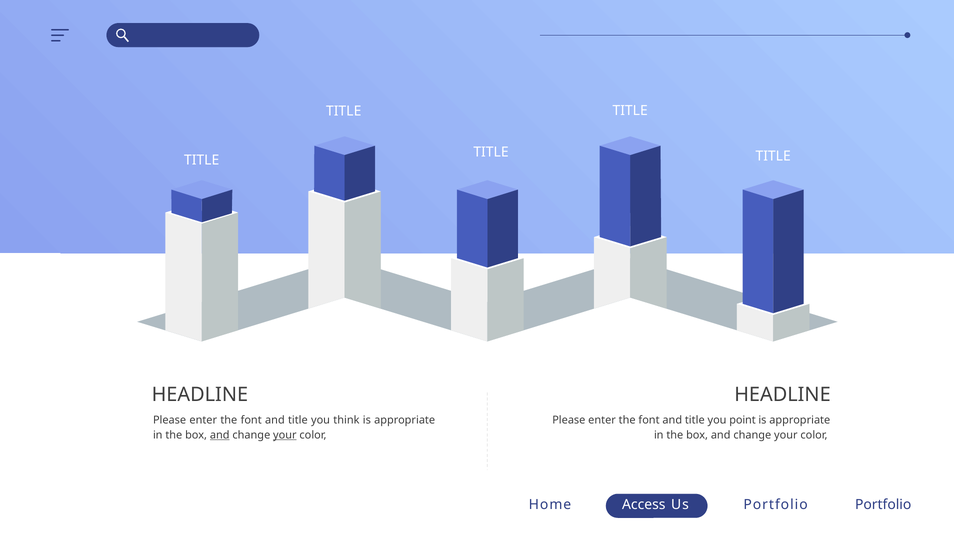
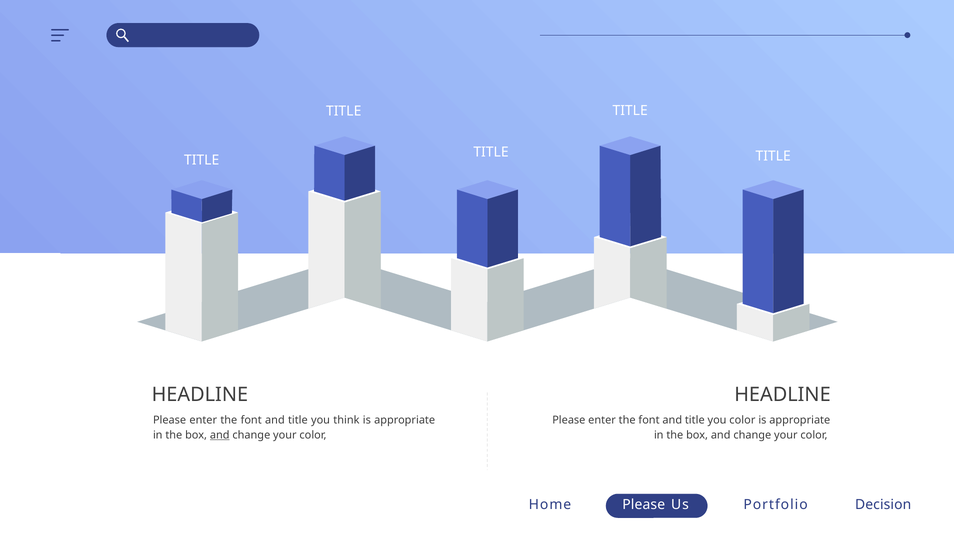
you point: point -> color (742, 420)
your underline: present -> none (285, 435)
Home Access: Access -> Please (644, 504)
Portfolio Portfolio: Portfolio -> Decision (883, 504)
